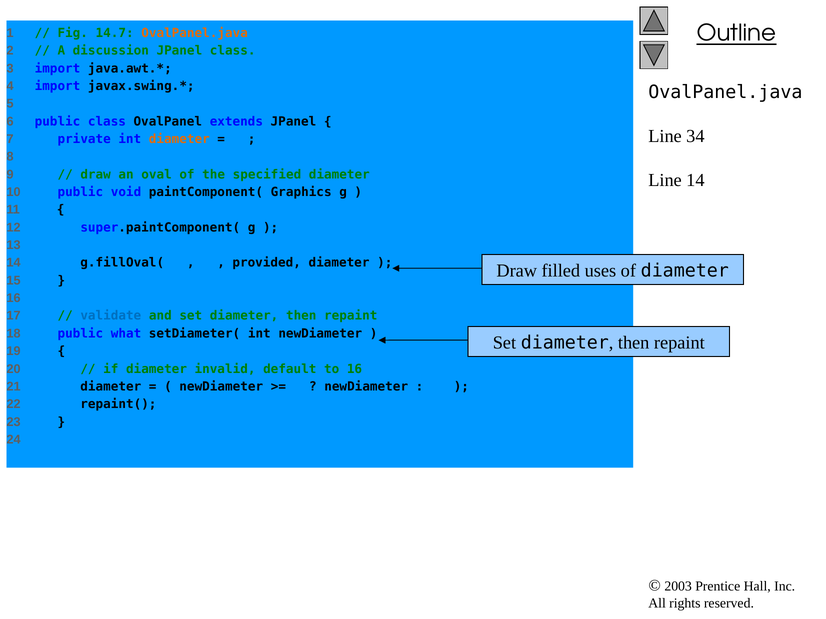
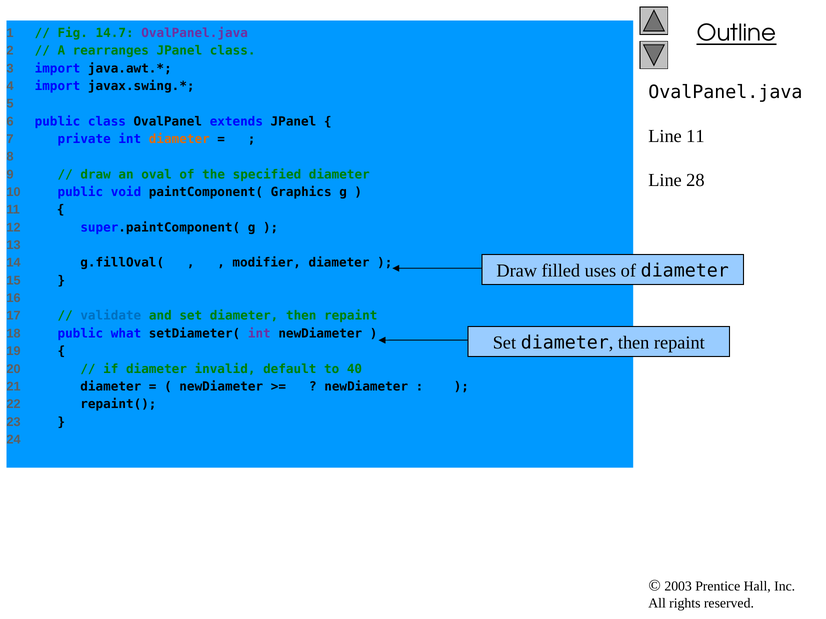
OvalPanel.java colour: orange -> purple (195, 33)
discussion: discussion -> rearranges (111, 51)
Line 34: 34 -> 11 (695, 136)
Line 14: 14 -> 28 (695, 180)
provided: provided -> modifier (267, 263)
int colour: black -> purple (259, 334)
to 16: 16 -> 40 (355, 369)
